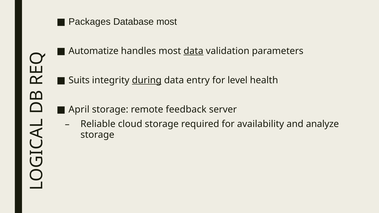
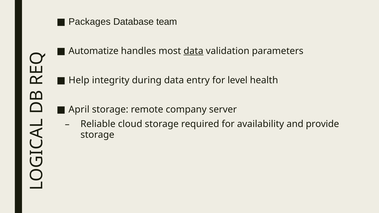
Database most: most -> team (167, 22)
Suits: Suits -> Help (79, 80)
during underline: present -> none (147, 80)
feedback: feedback -> company (186, 109)
analyze: analyze -> provide (322, 124)
